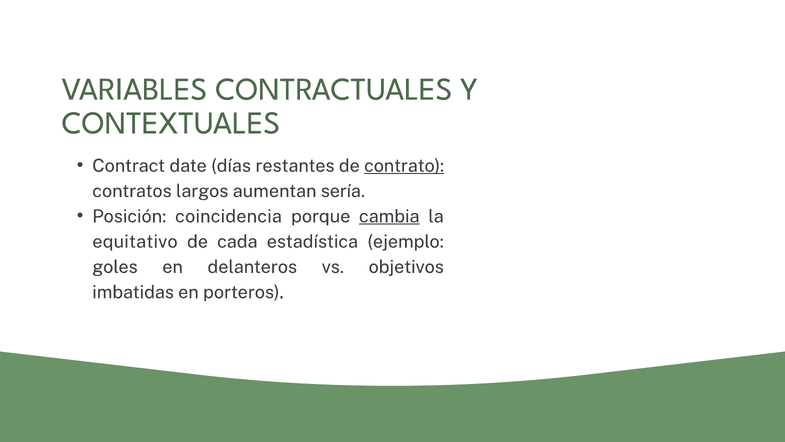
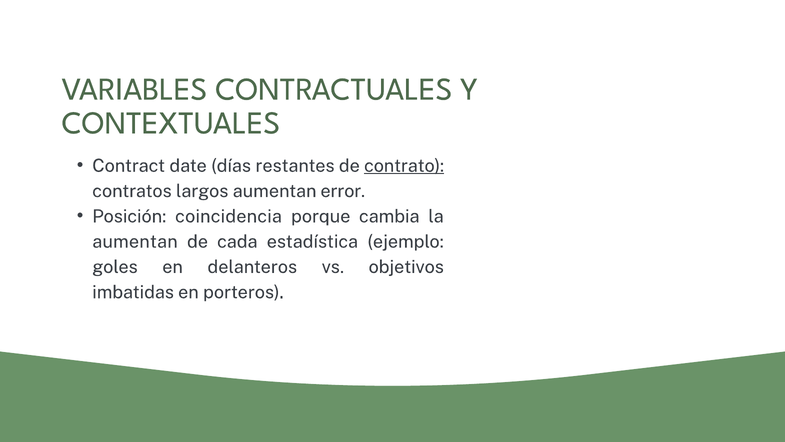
sería: sería -> error (343, 191)
cambia underline: present -> none (389, 216)
equitativo: equitativo -> aumentan (135, 241)
